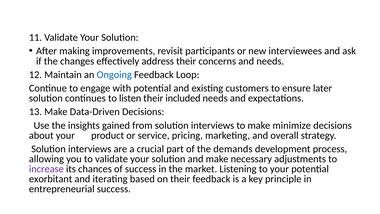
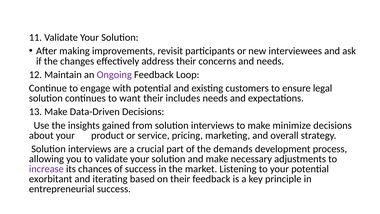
Ongoing colour: blue -> purple (114, 75)
later: later -> legal (323, 88)
listen: listen -> want (130, 98)
included: included -> includes (183, 98)
